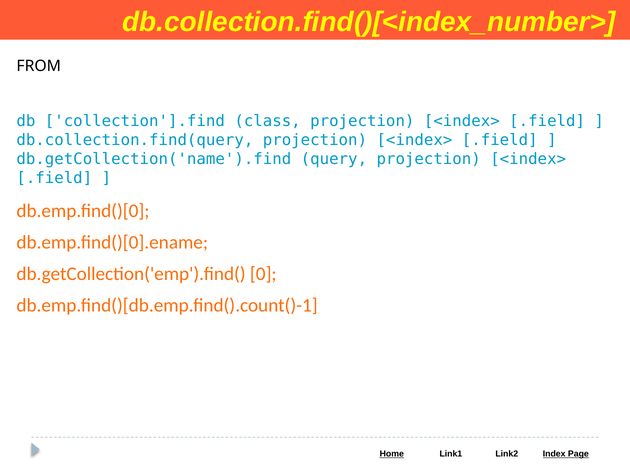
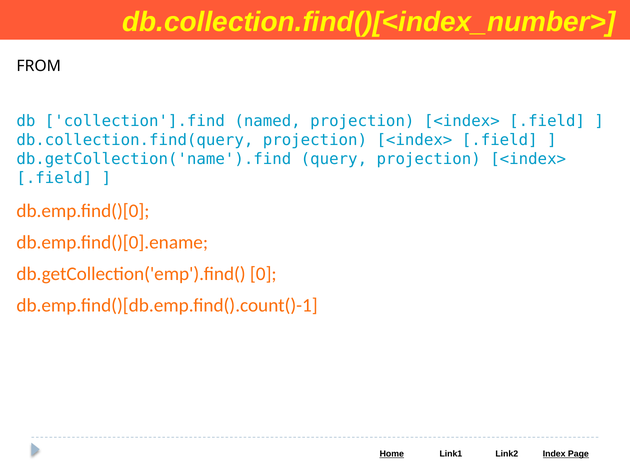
class: class -> named (268, 121)
